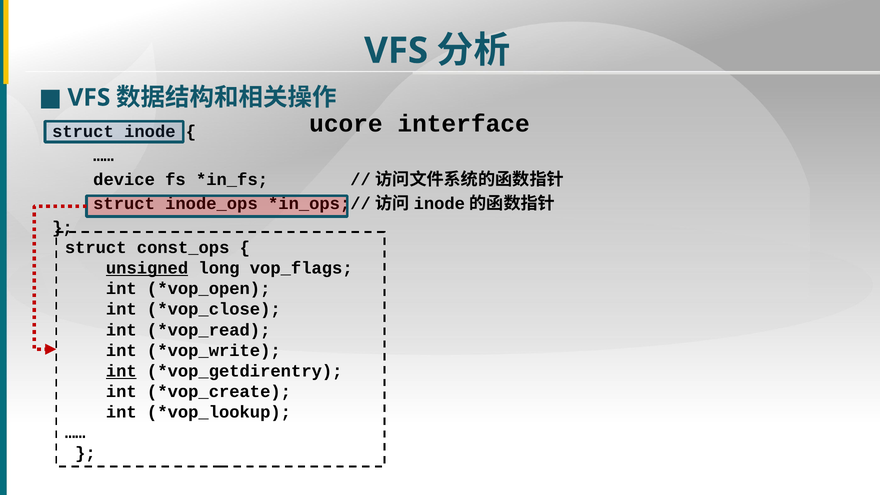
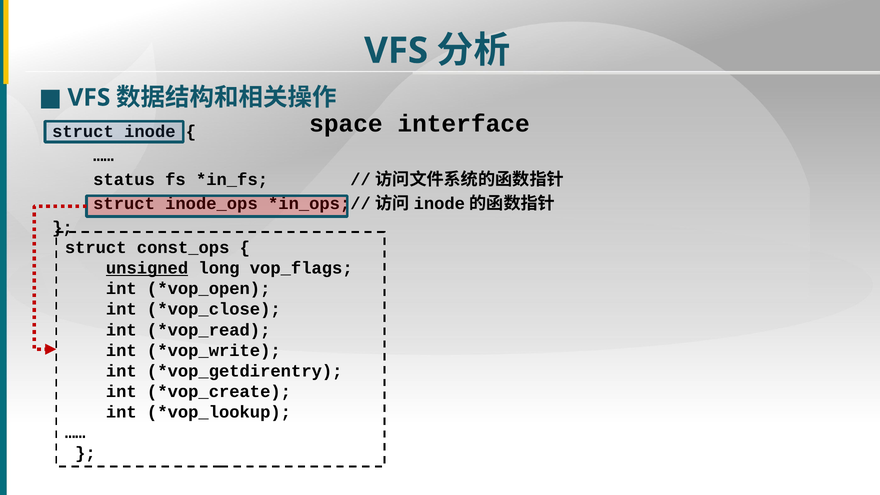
ucore: ucore -> space (346, 124)
device: device -> status (124, 180)
int underline: present -> none (121, 371)
